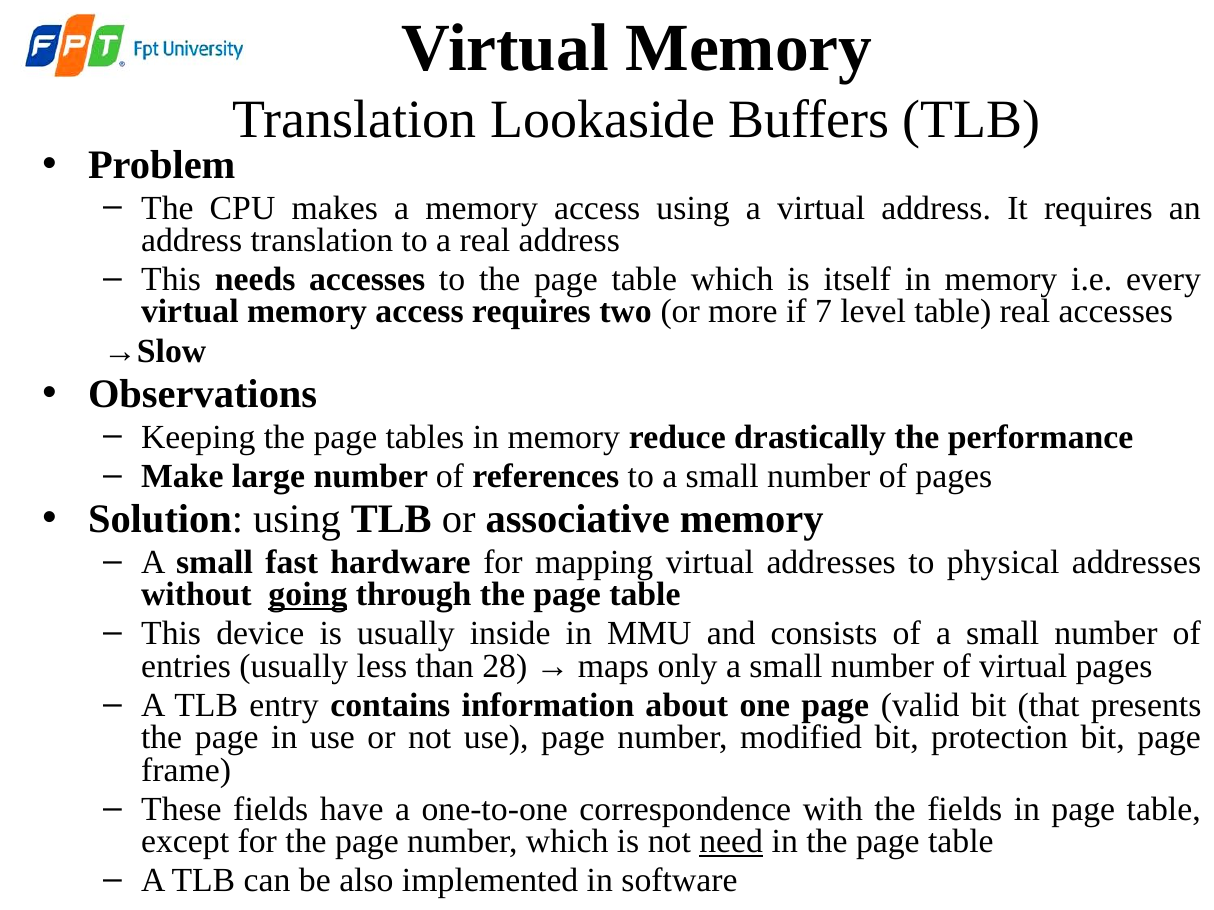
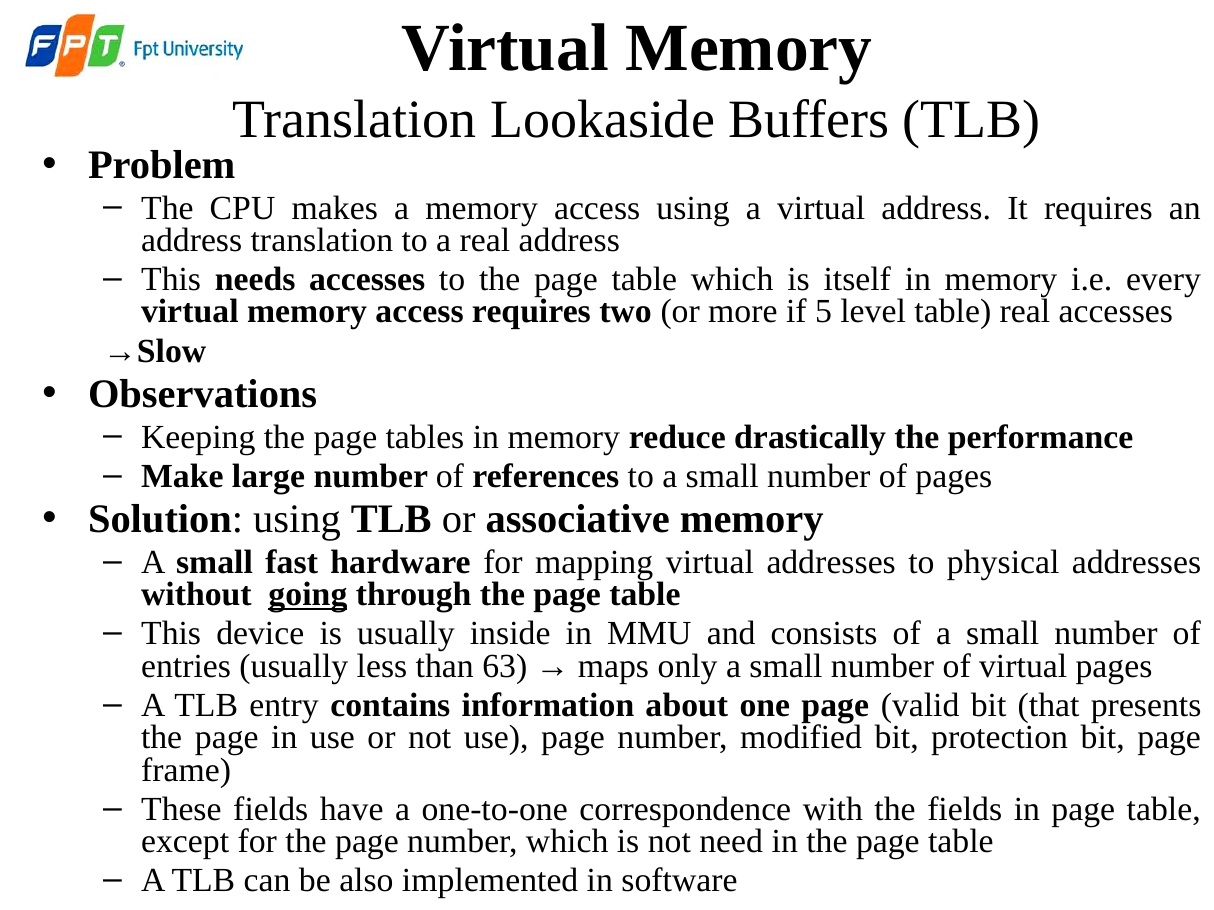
7: 7 -> 5 (824, 312)
28: 28 -> 63 (505, 666)
need underline: present -> none (731, 842)
